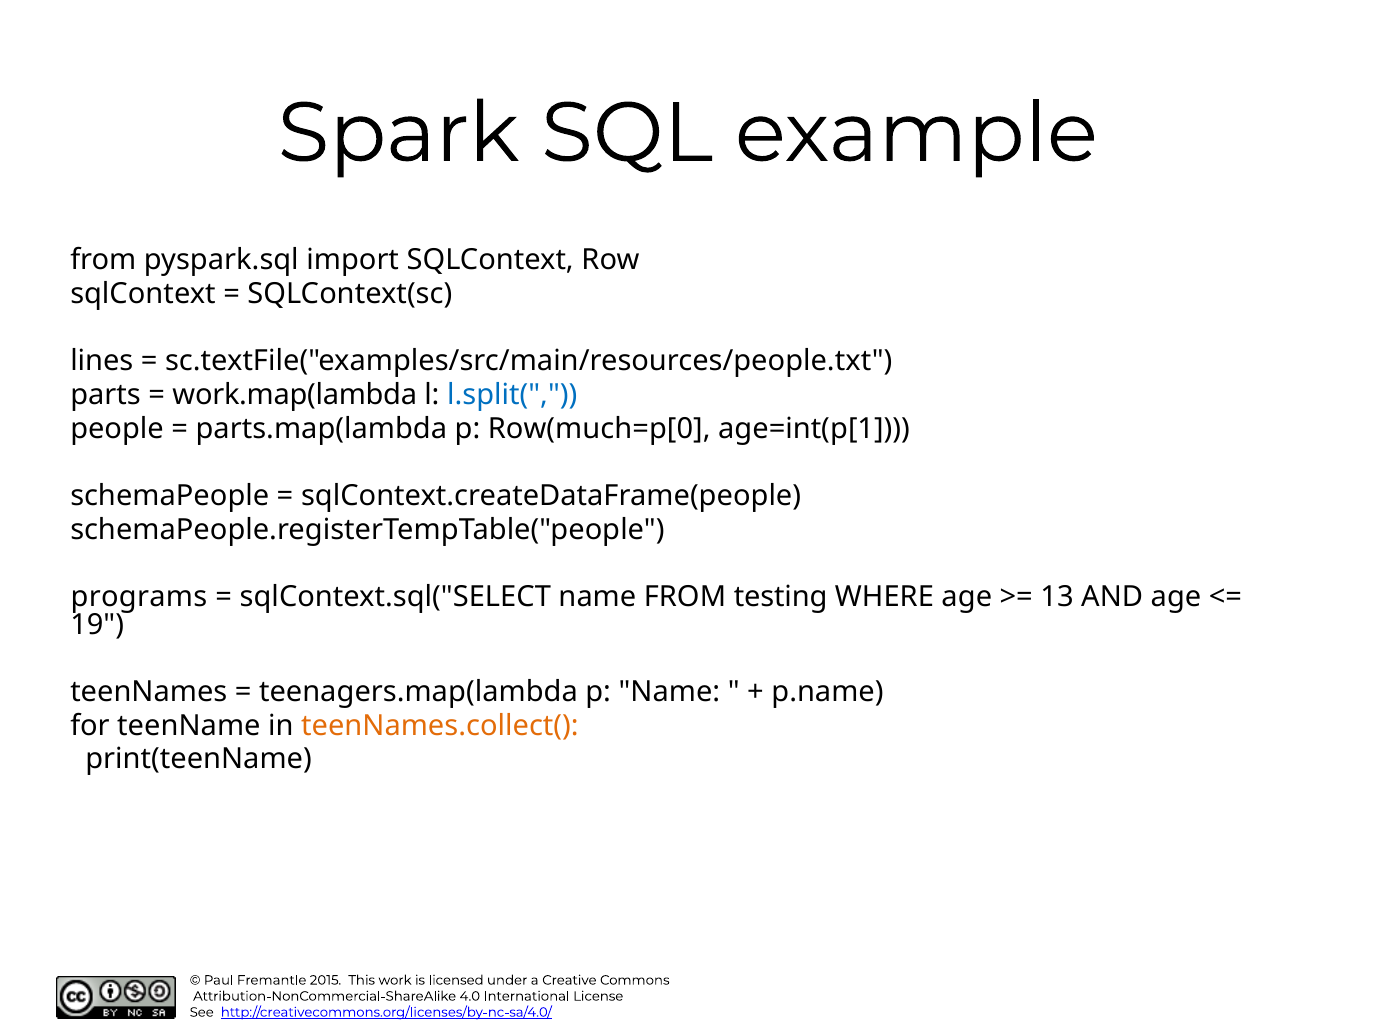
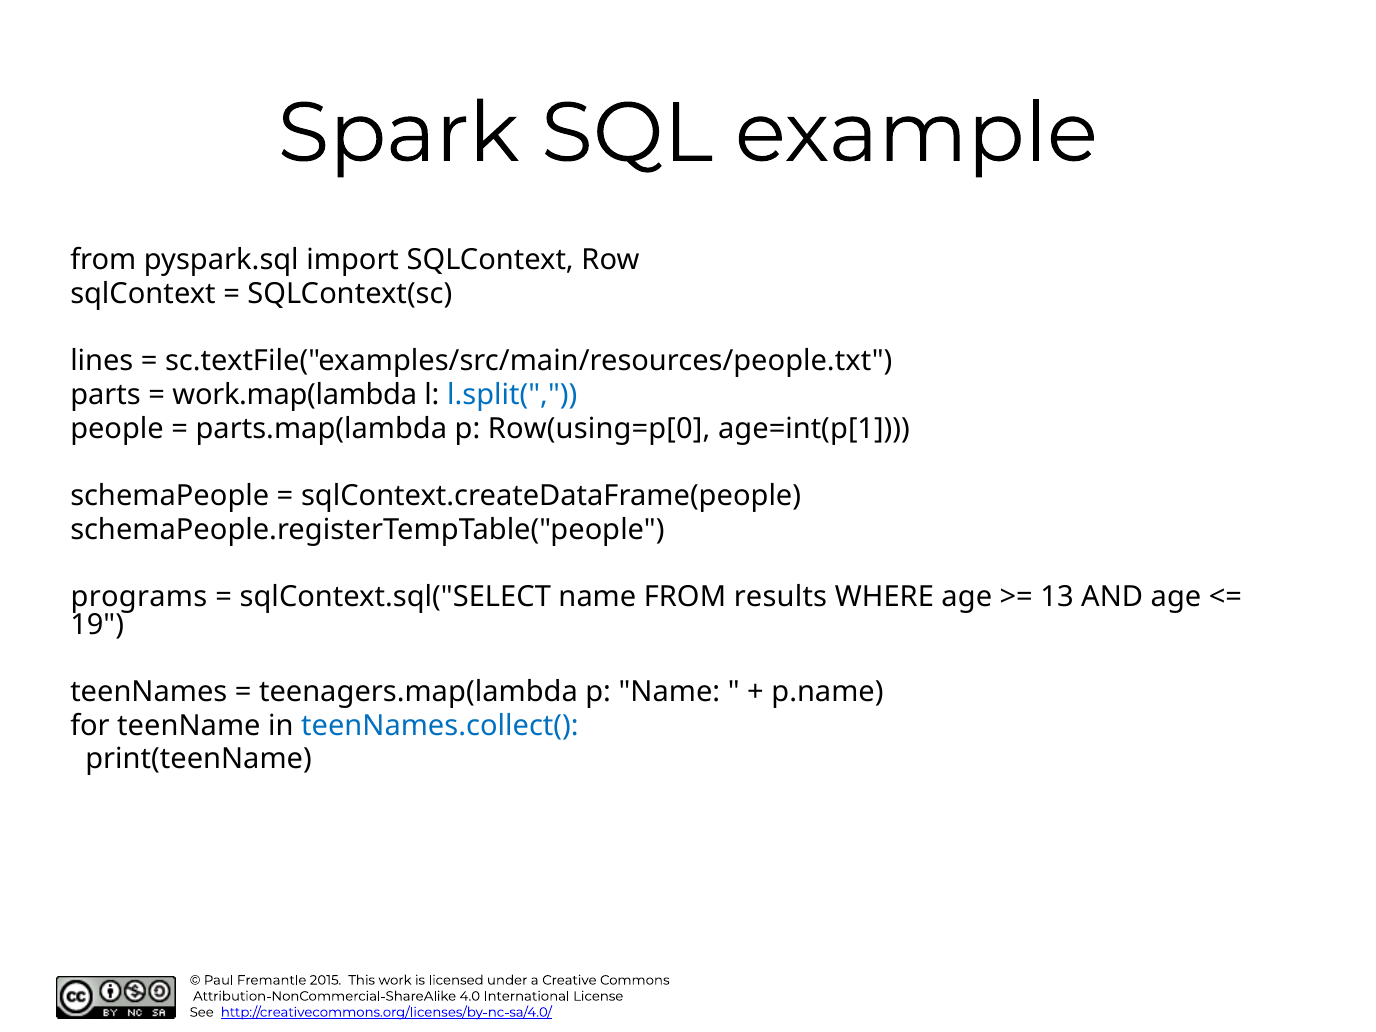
Row(much=p[0: Row(much=p[0 -> Row(using=p[0 (599, 429)
testing: testing -> results (780, 597)
teenNames.collect( colour: orange -> blue (440, 726)
